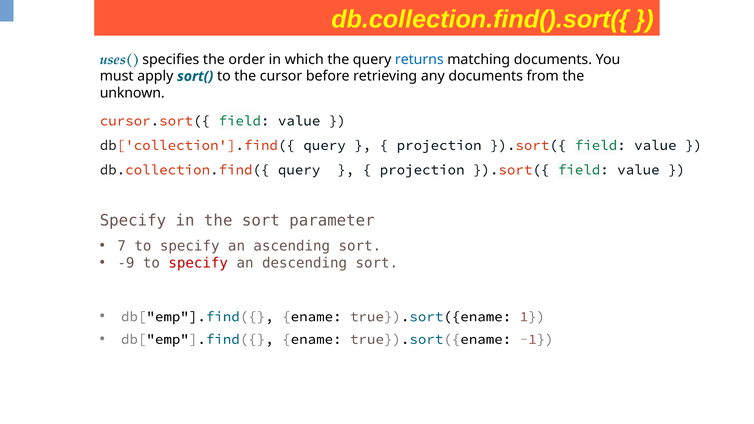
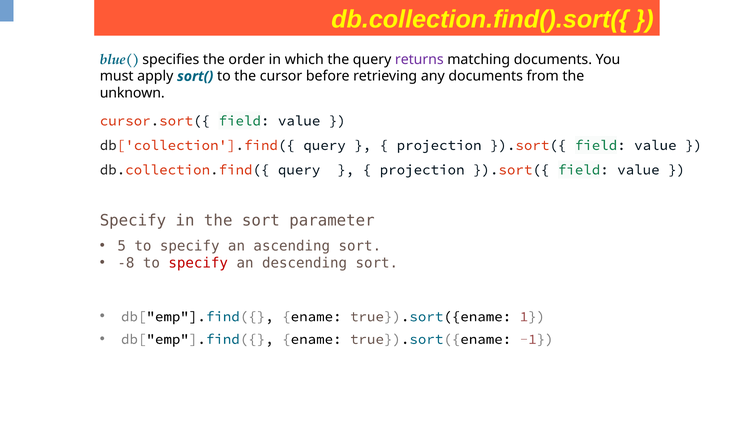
uses(: uses( -> blue( (120, 59)
returns colour: blue -> purple (419, 59)
7: 7 -> 5 (122, 246)
-9: -9 -> -8 (126, 263)
